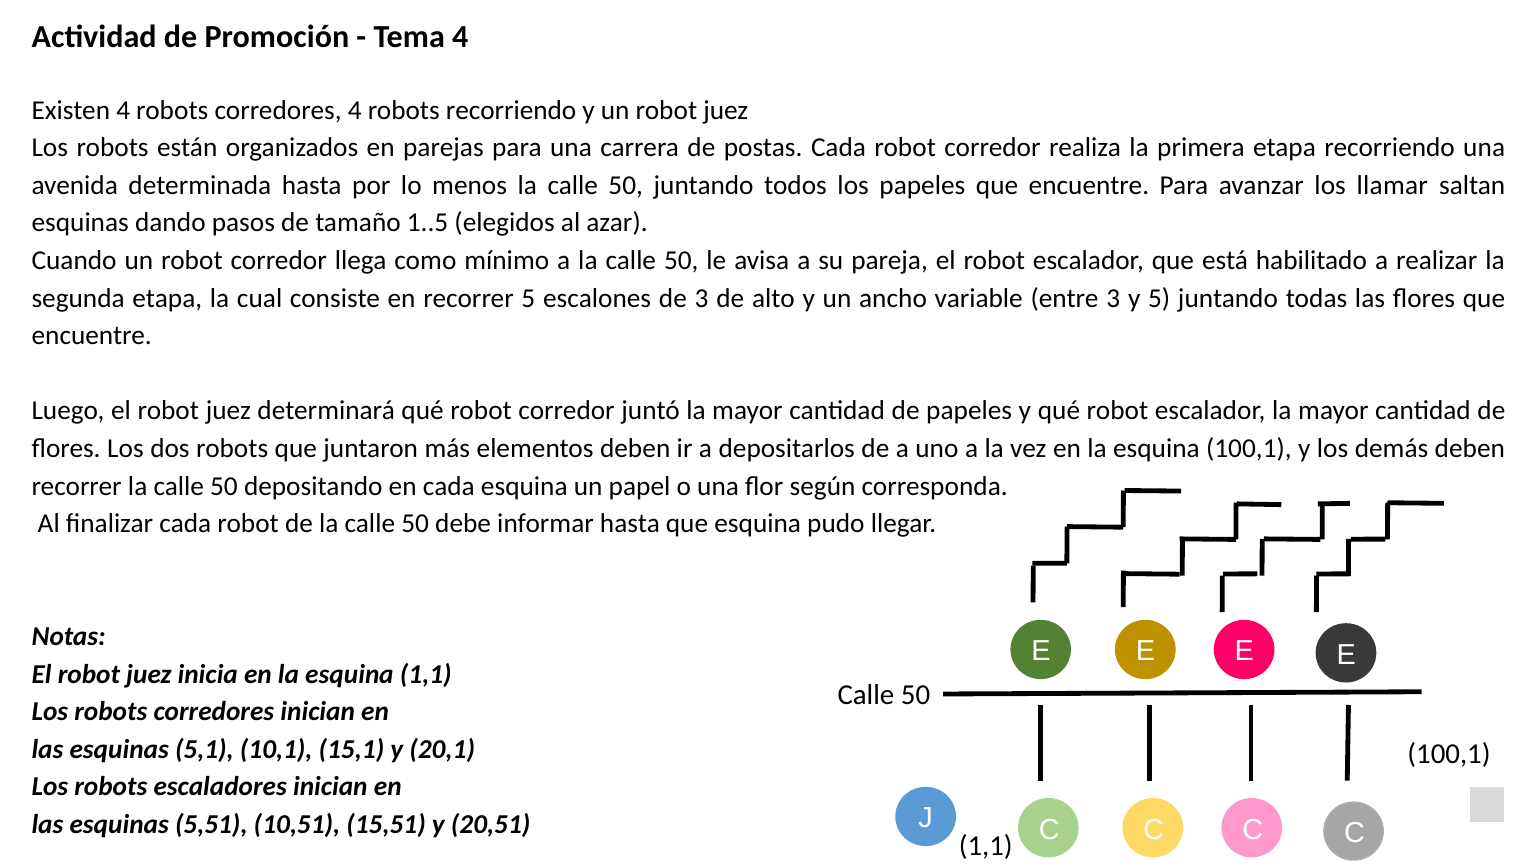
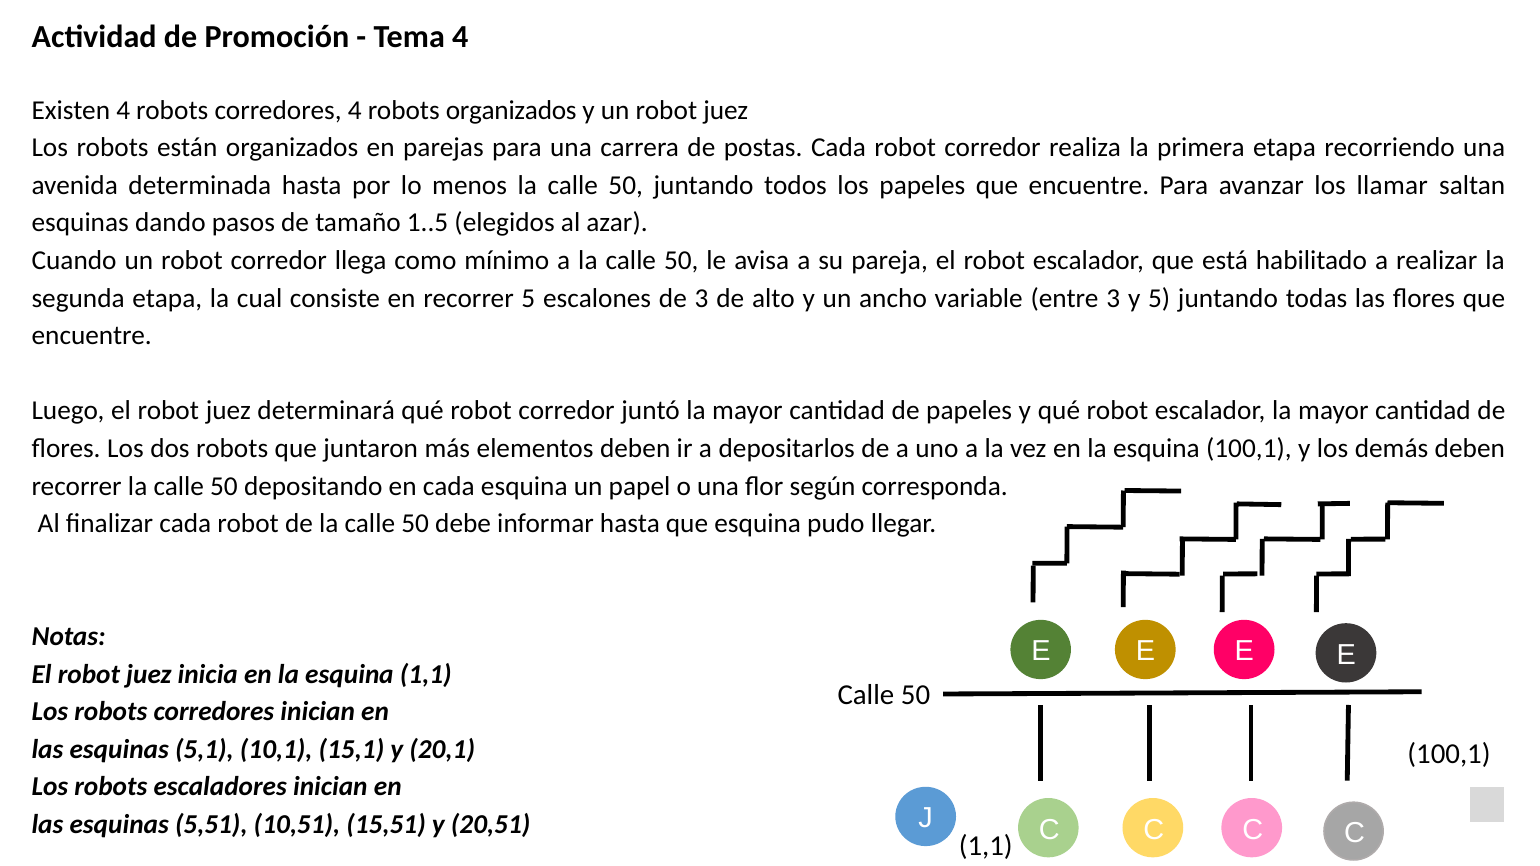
robots recorriendo: recorriendo -> organizados (511, 110)
